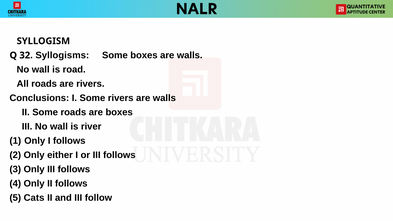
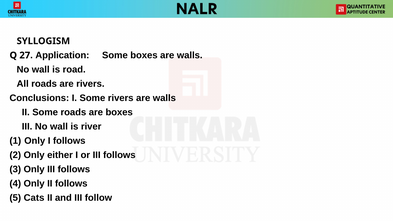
32: 32 -> 27 (25, 55)
Syllogisms: Syllogisms -> Application (62, 55)
